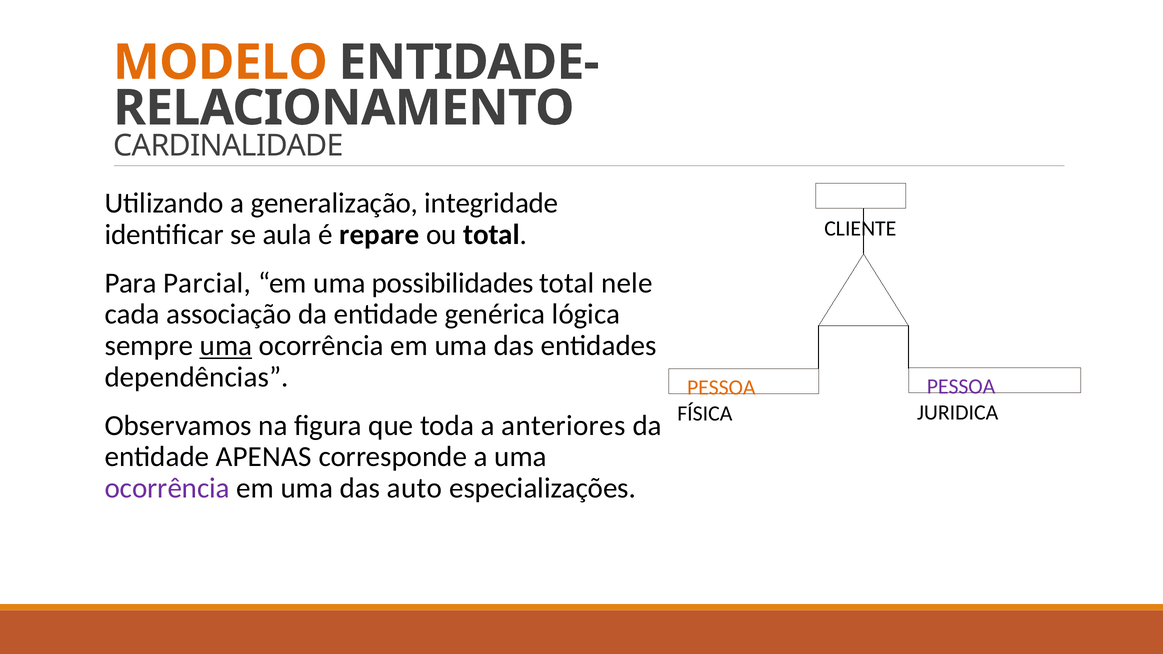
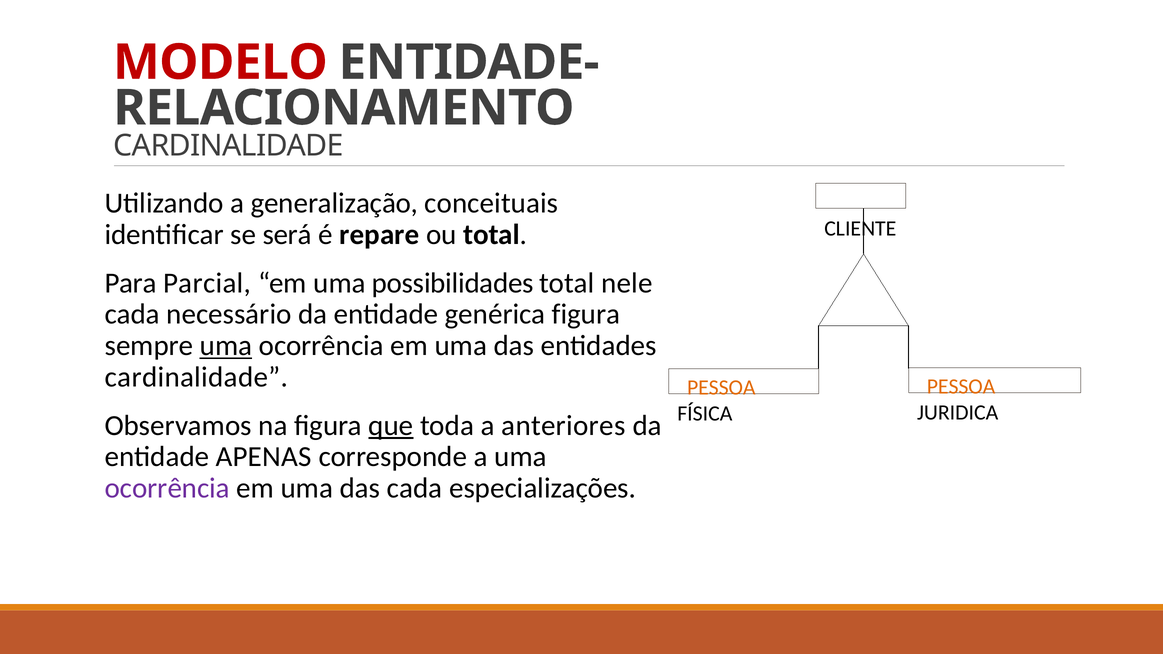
MODELO colour: orange -> red (220, 62)
integridade: integridade -> conceituais (491, 203)
aula: aula -> será (287, 235)
associação: associação -> necessário (229, 314)
genérica lógica: lógica -> figura (586, 314)
dependências: dependências -> cardinalidade (196, 377)
PESSOA colour: purple -> orange (961, 387)
que underline: none -> present (391, 426)
das auto: auto -> cada (415, 488)
